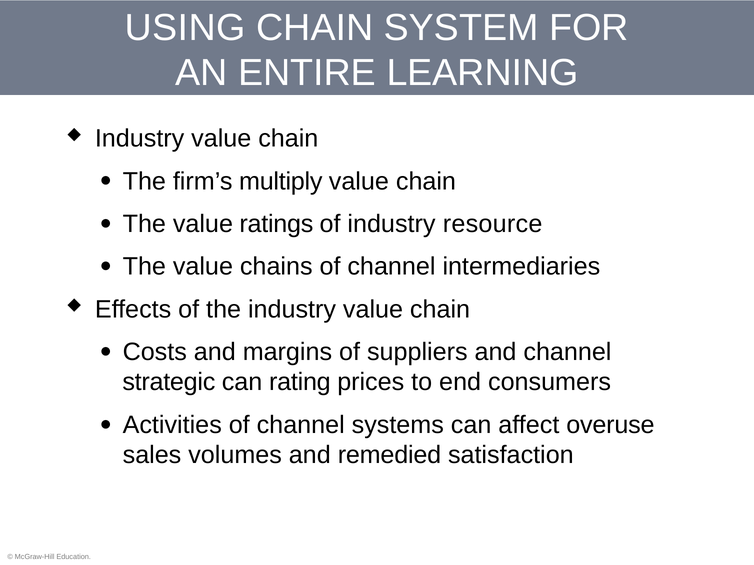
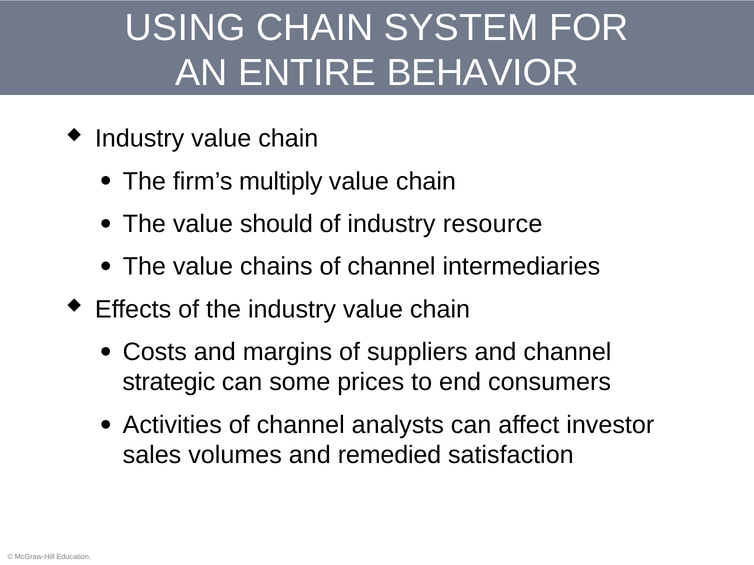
LEARNING: LEARNING -> BEHAVIOR (483, 73)
ratings: ratings -> should (276, 224)
rating: rating -> some (300, 383)
systems: systems -> analysts (398, 425)
overuse: overuse -> investor (610, 425)
